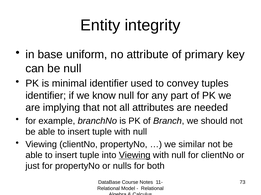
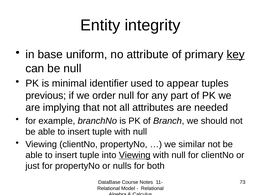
key underline: none -> present (236, 55)
convey: convey -> appear (183, 84)
identifier: identifier -> previous (46, 96)
know: know -> order (104, 96)
